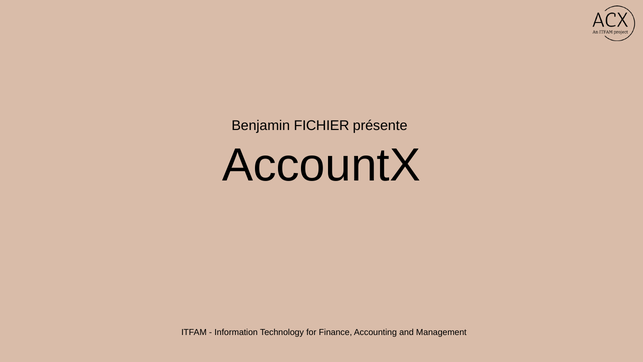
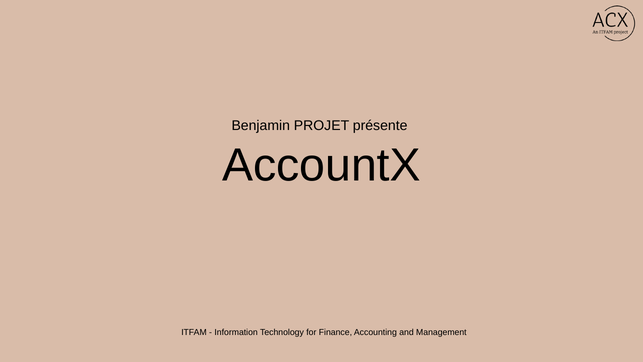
FICHIER: FICHIER -> PROJET (322, 126)
